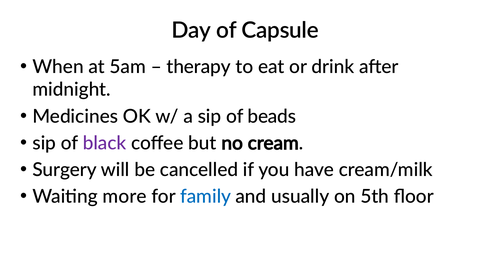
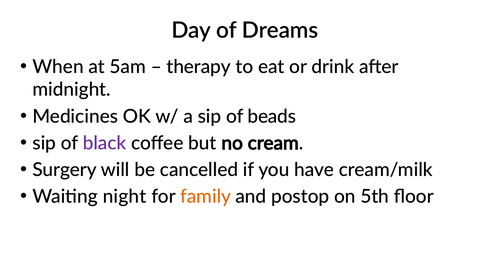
Capsule: Capsule -> Dreams (280, 30)
more: more -> night (125, 197)
family colour: blue -> orange (206, 197)
usually: usually -> postop (300, 197)
